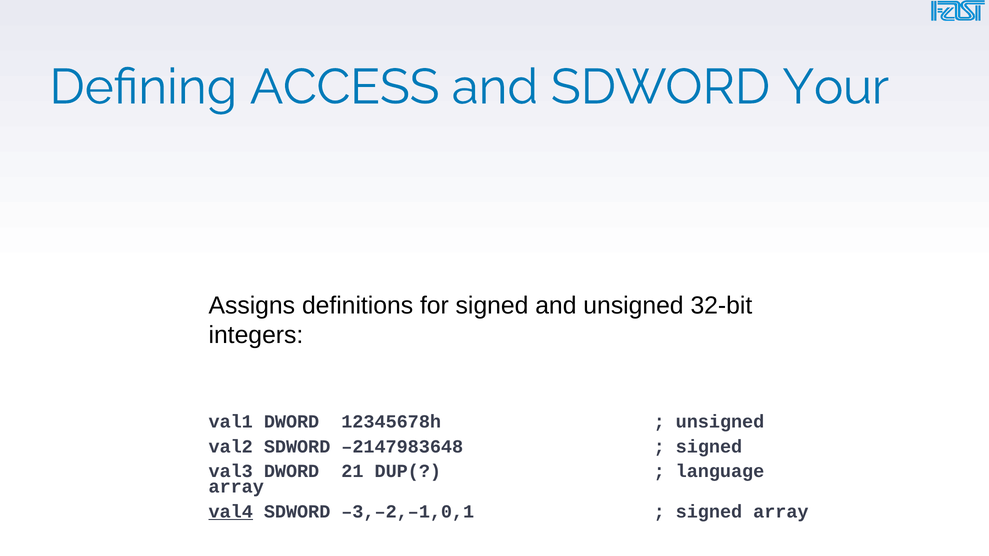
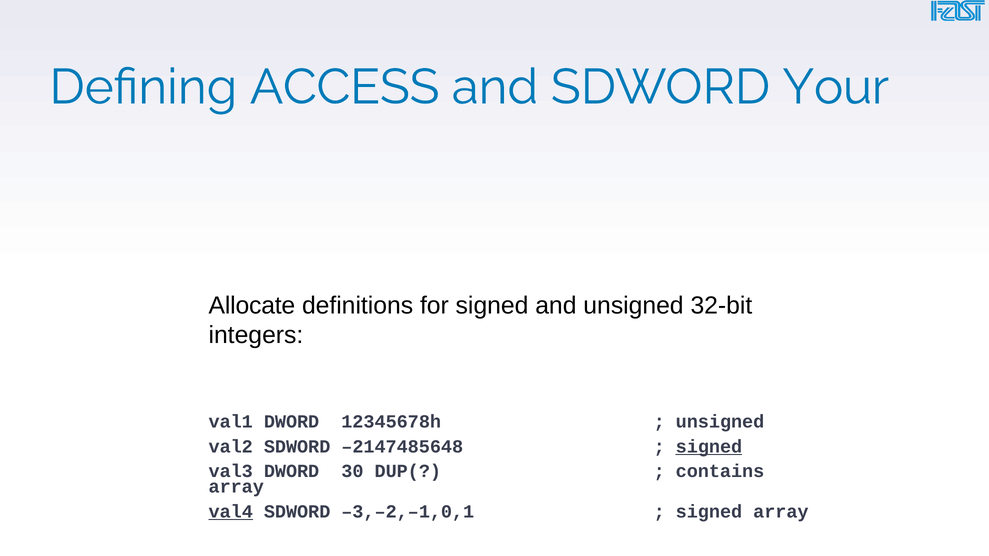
Assigns: Assigns -> Allocate (252, 306)
–2147983648: –2147983648 -> –2147485648 (402, 447)
signed underline: none -> present (709, 447)
21: 21 -> 30 (352, 472)
language: language -> contains (720, 472)
